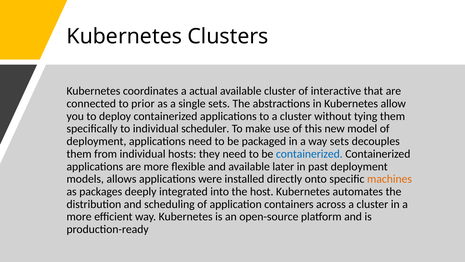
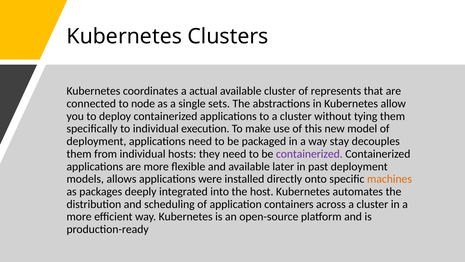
interactive: interactive -> represents (336, 91)
prior: prior -> node (143, 104)
scheduler: scheduler -> execution (205, 129)
way sets: sets -> stay (339, 141)
containerized colour: blue -> purple (309, 154)
